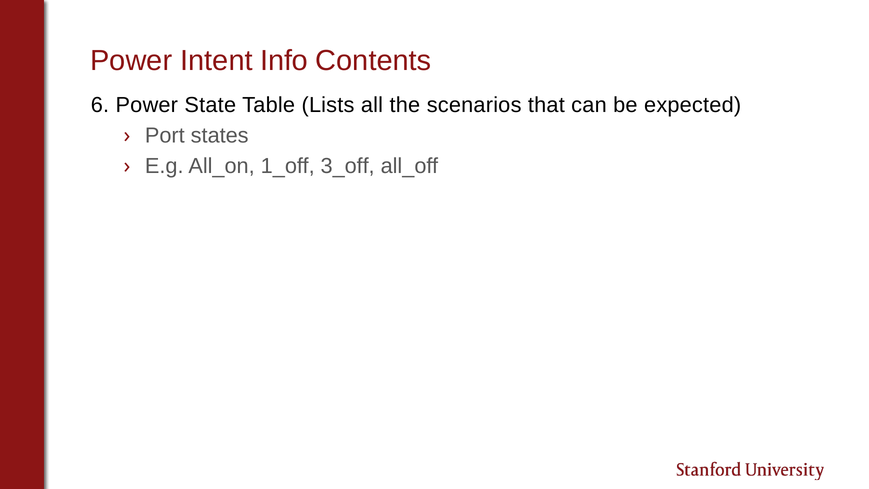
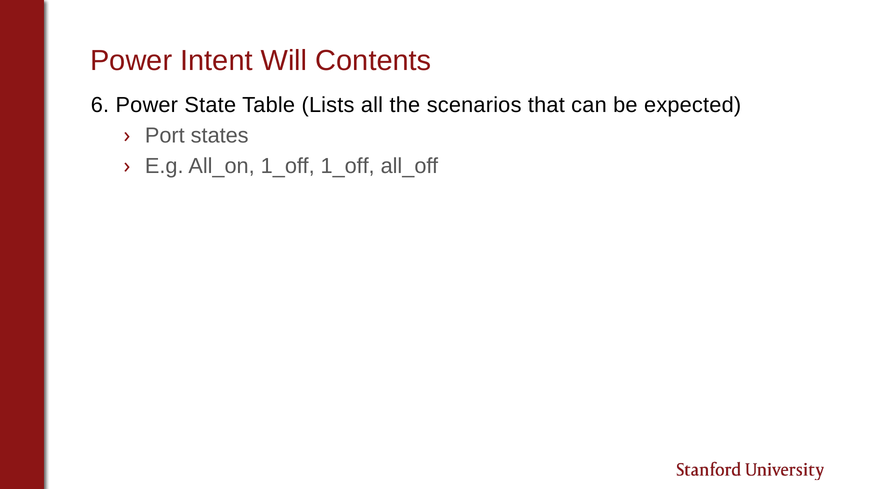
Info: Info -> Will (284, 61)
1_off 3_off: 3_off -> 1_off (348, 166)
